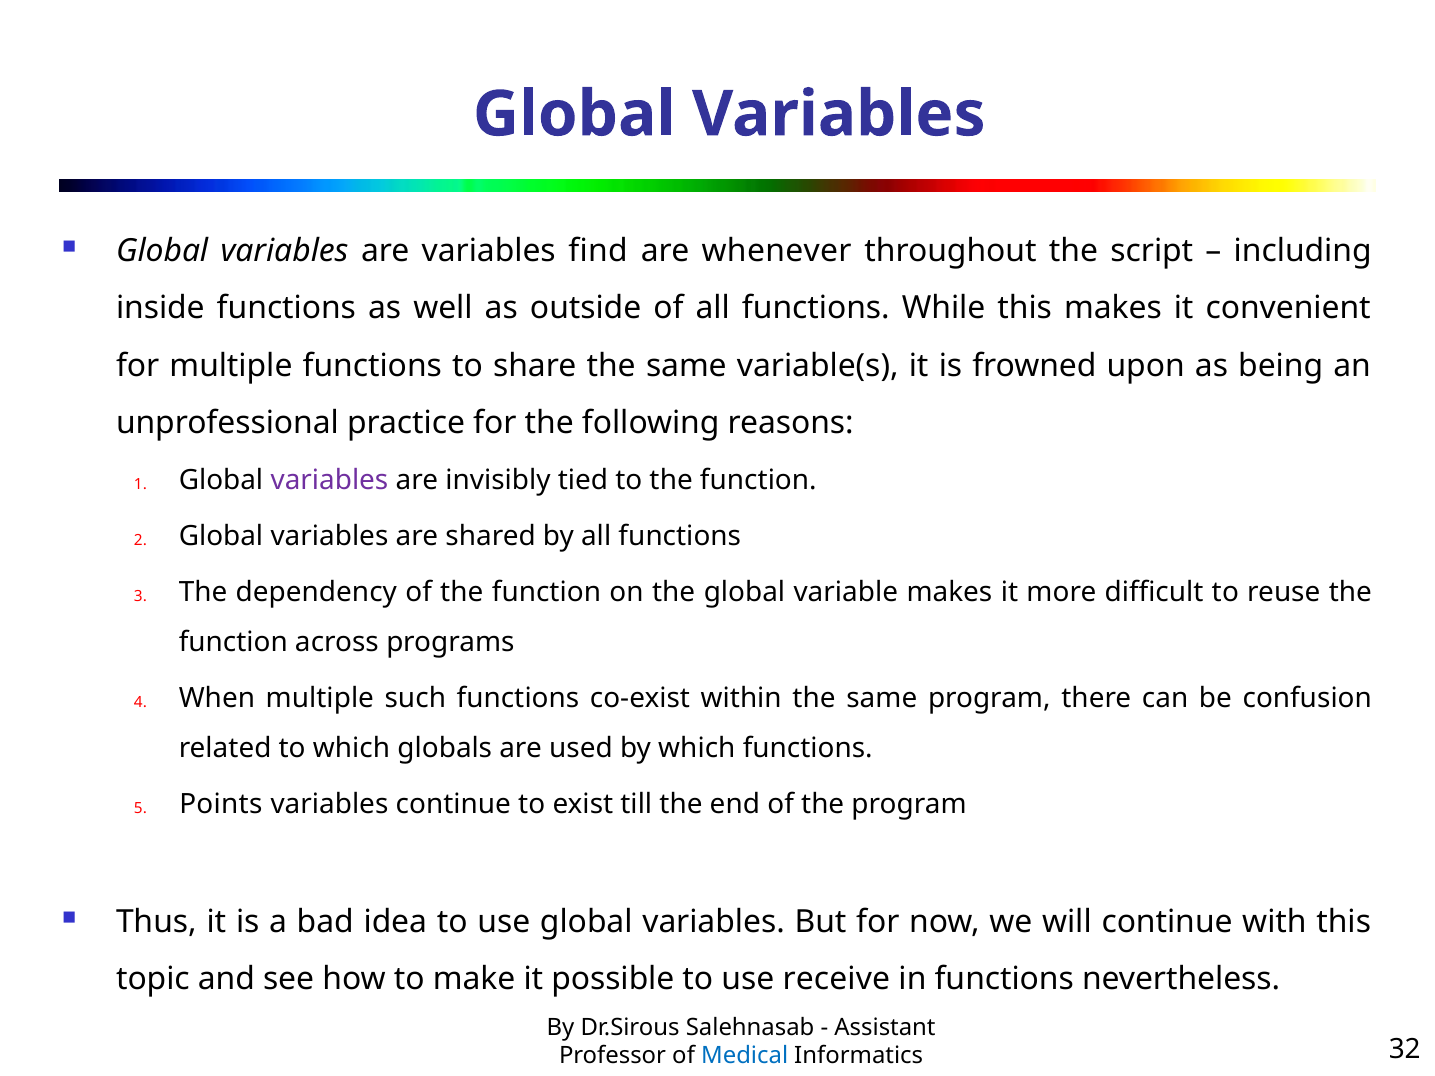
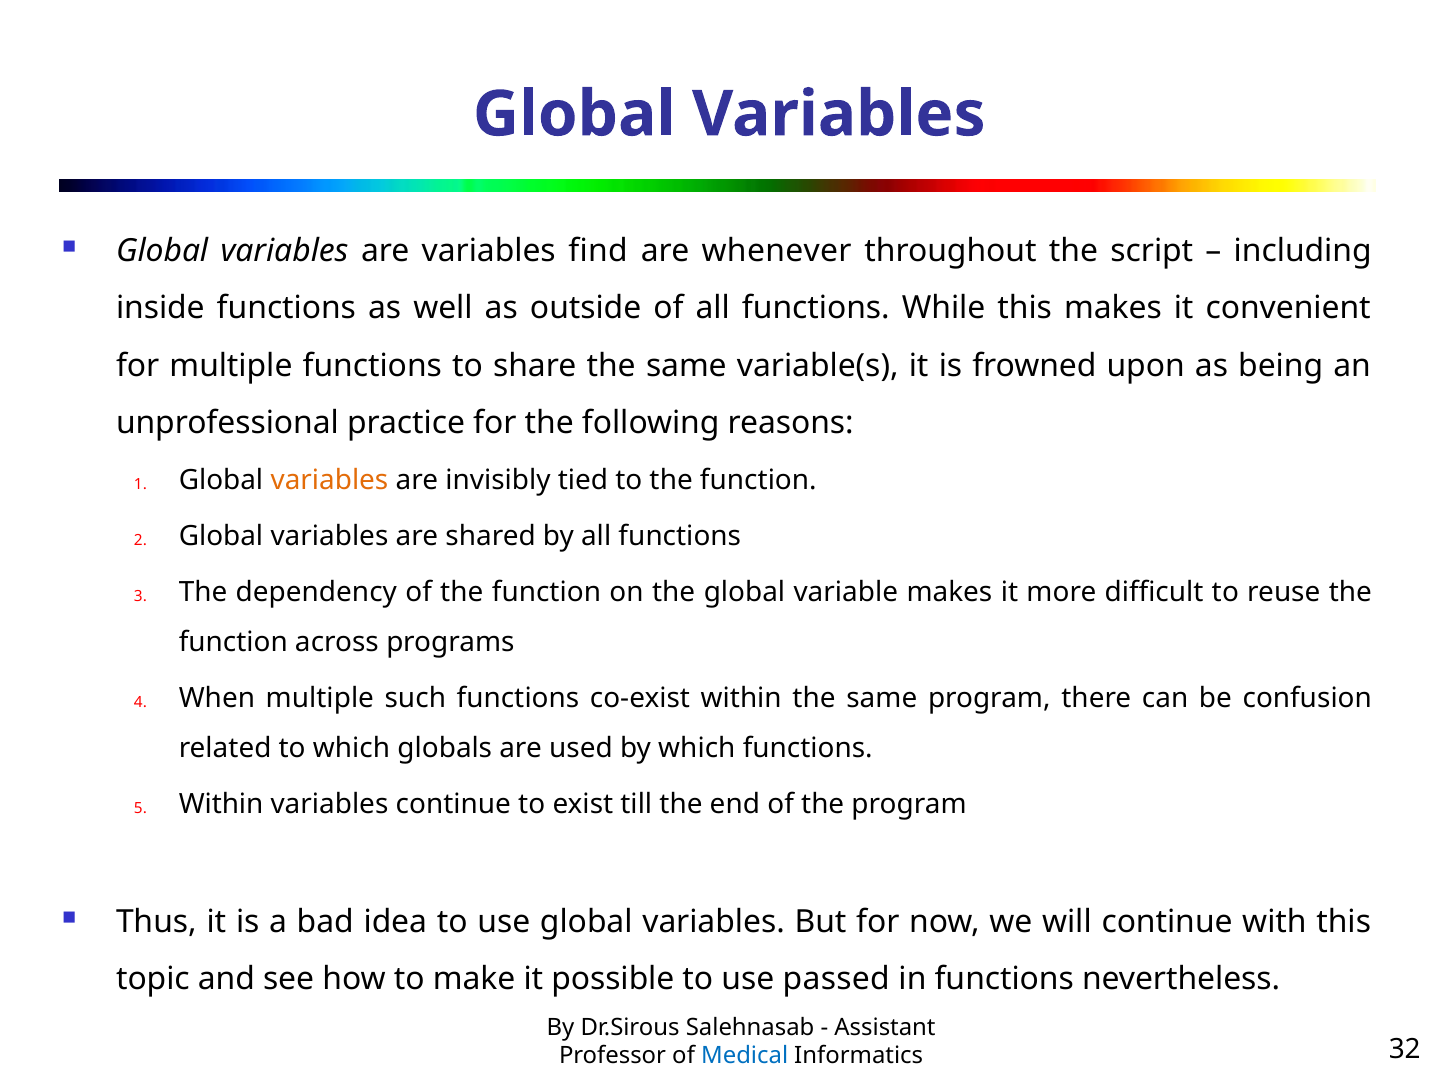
variables colour: purple -> orange (329, 481)
Points: Points -> Within (221, 805)
receive: receive -> passed (836, 979)
